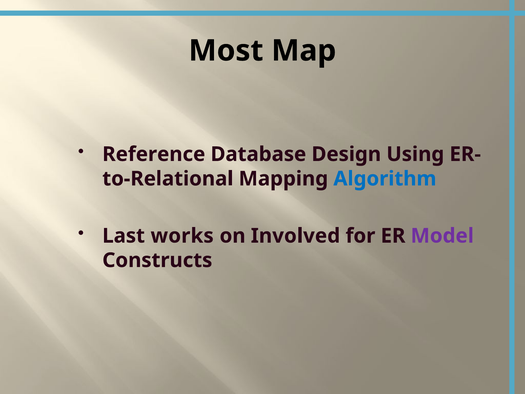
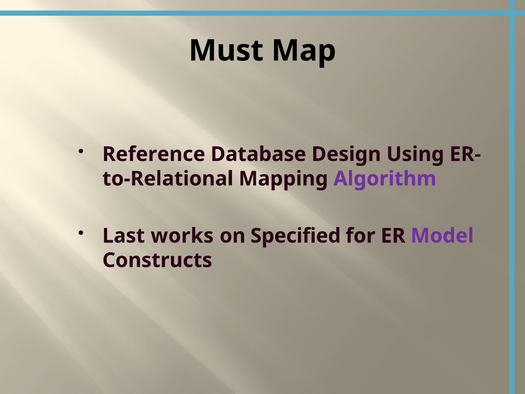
Most: Most -> Must (226, 51)
Algorithm colour: blue -> purple (385, 179)
Involved: Involved -> Specified (296, 236)
